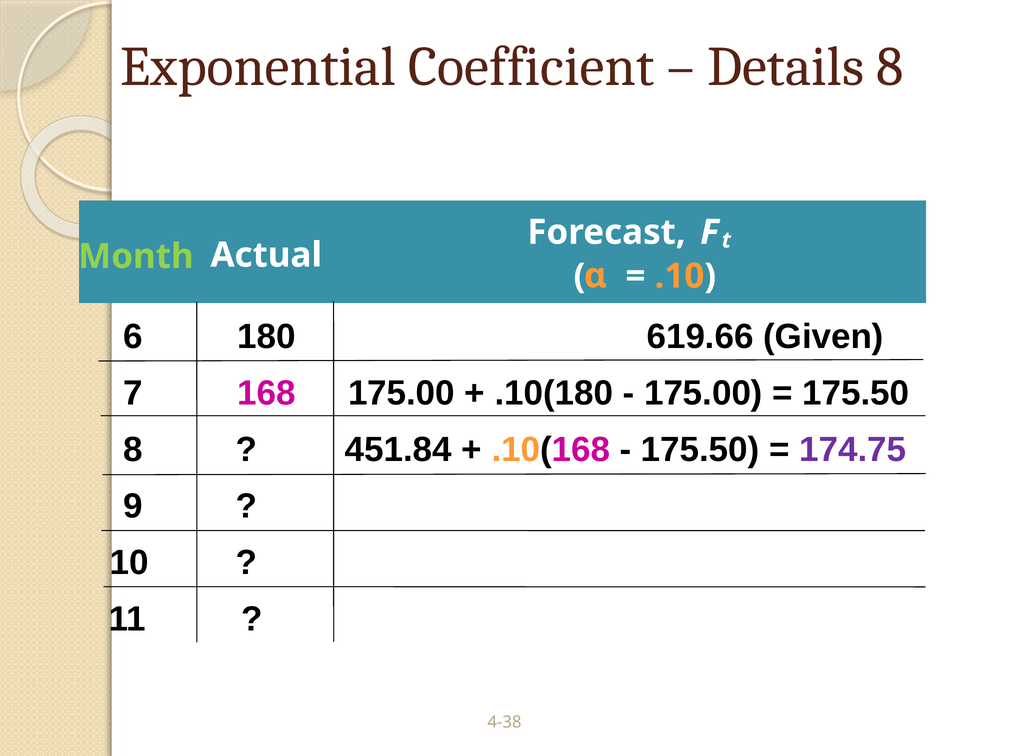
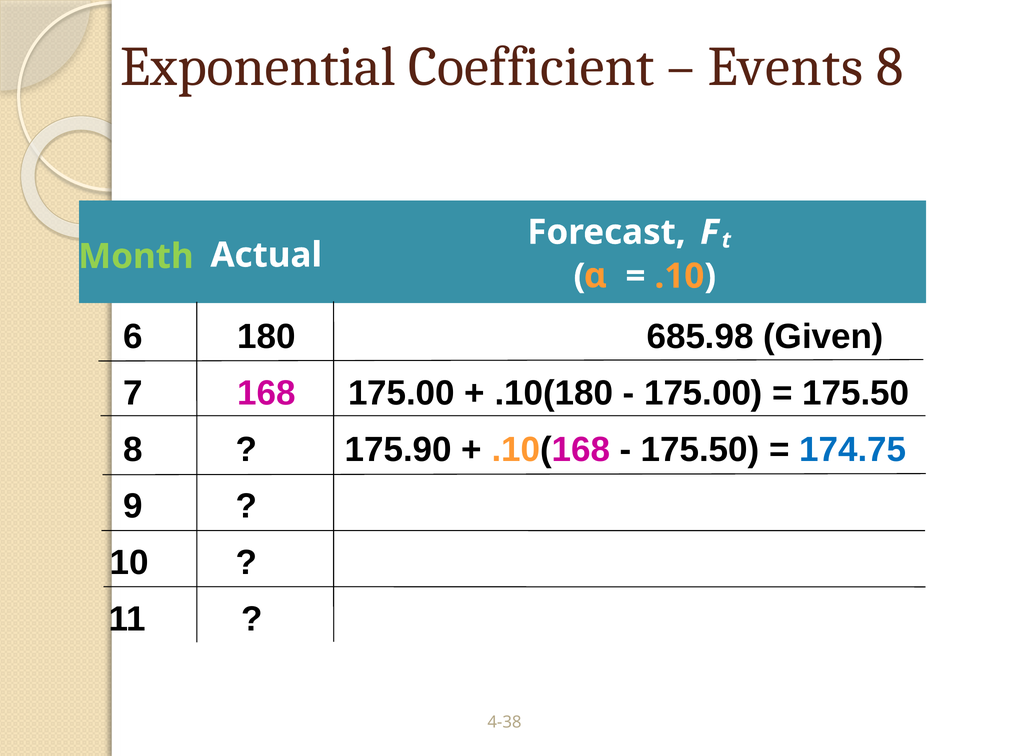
Details: Details -> Events (785, 67)
619.66: 619.66 -> 685.98 (700, 337)
451.84: 451.84 -> 175.90 (398, 450)
174.75 colour: purple -> blue (853, 450)
